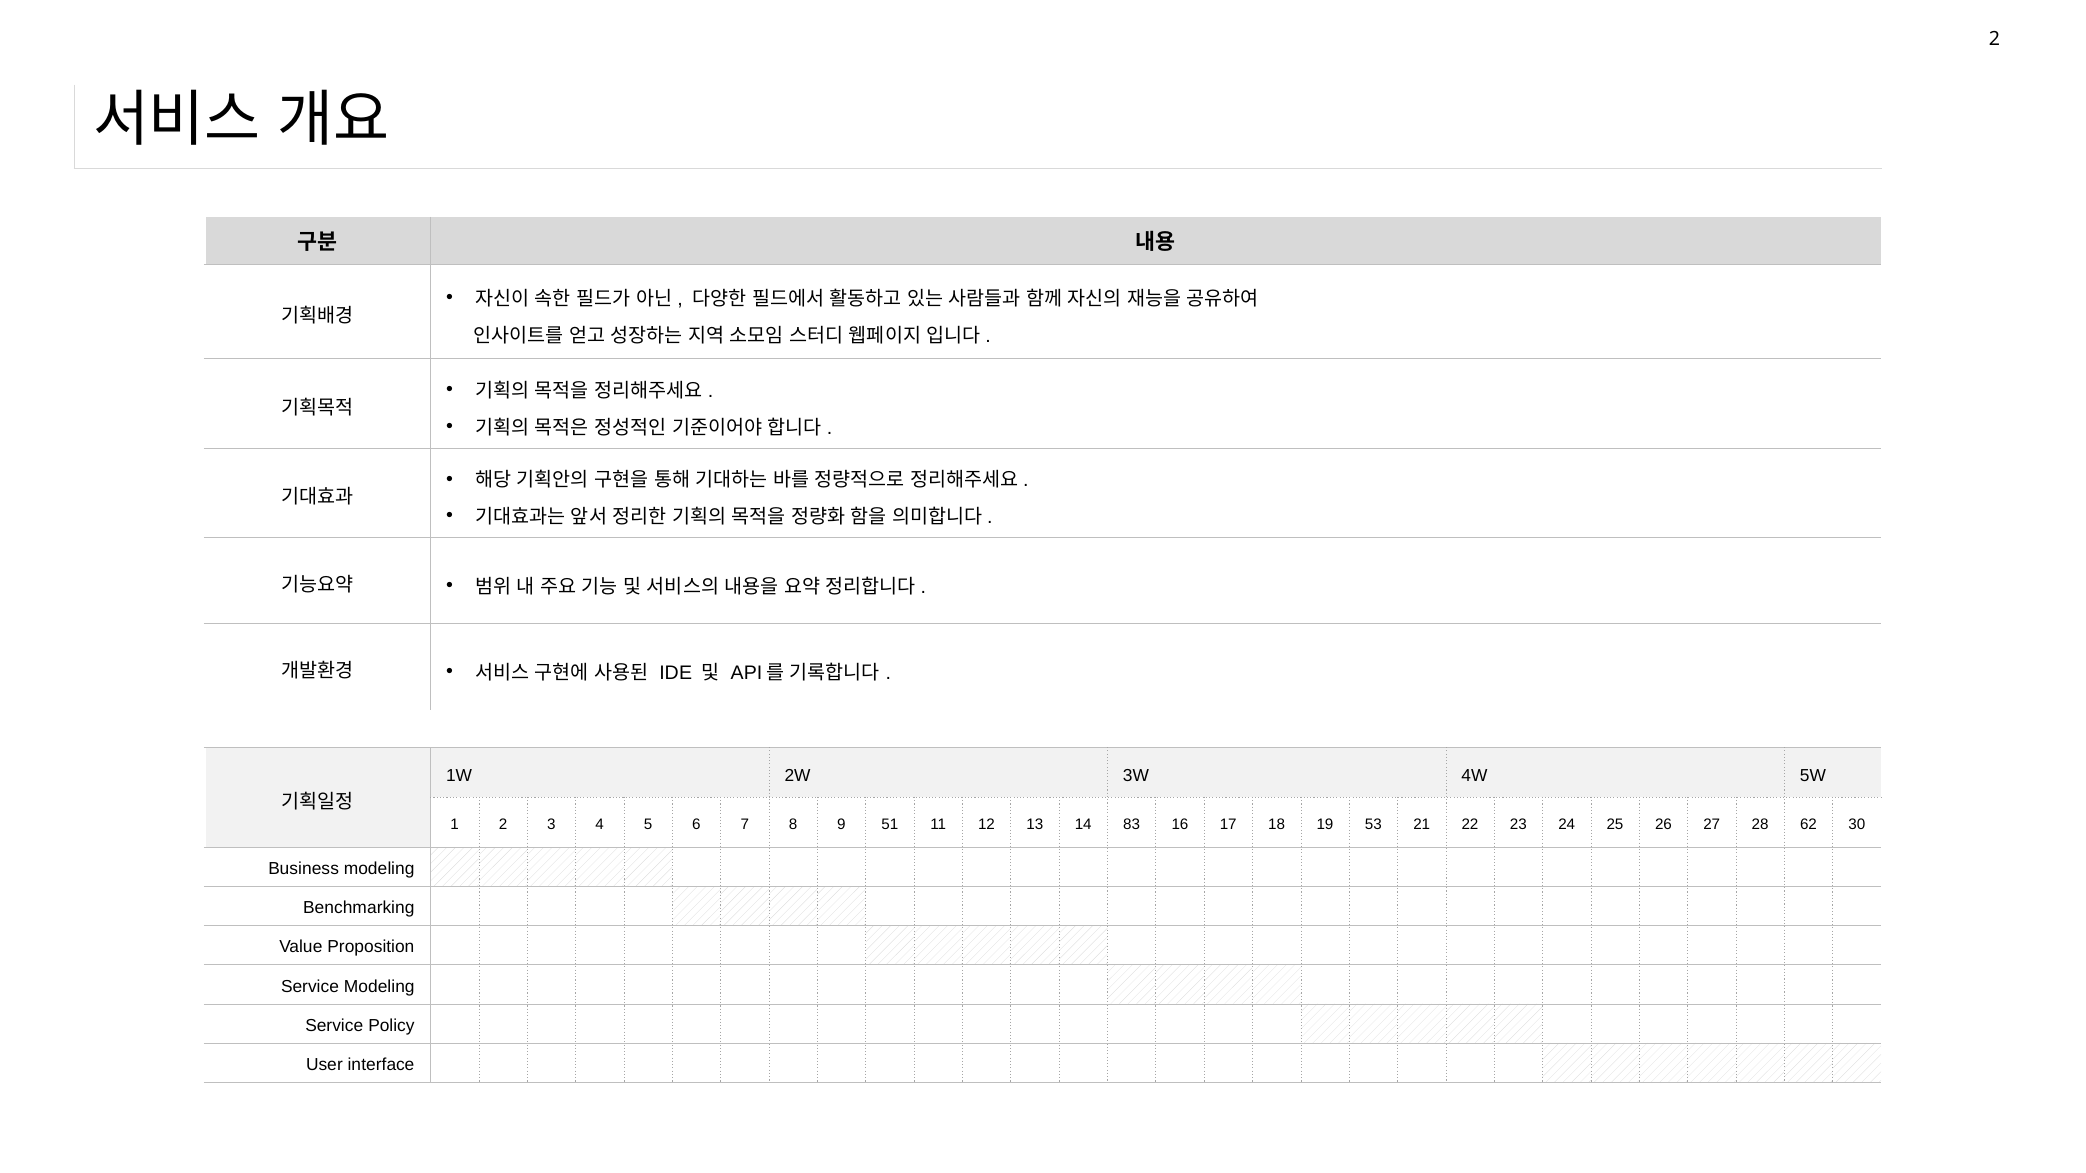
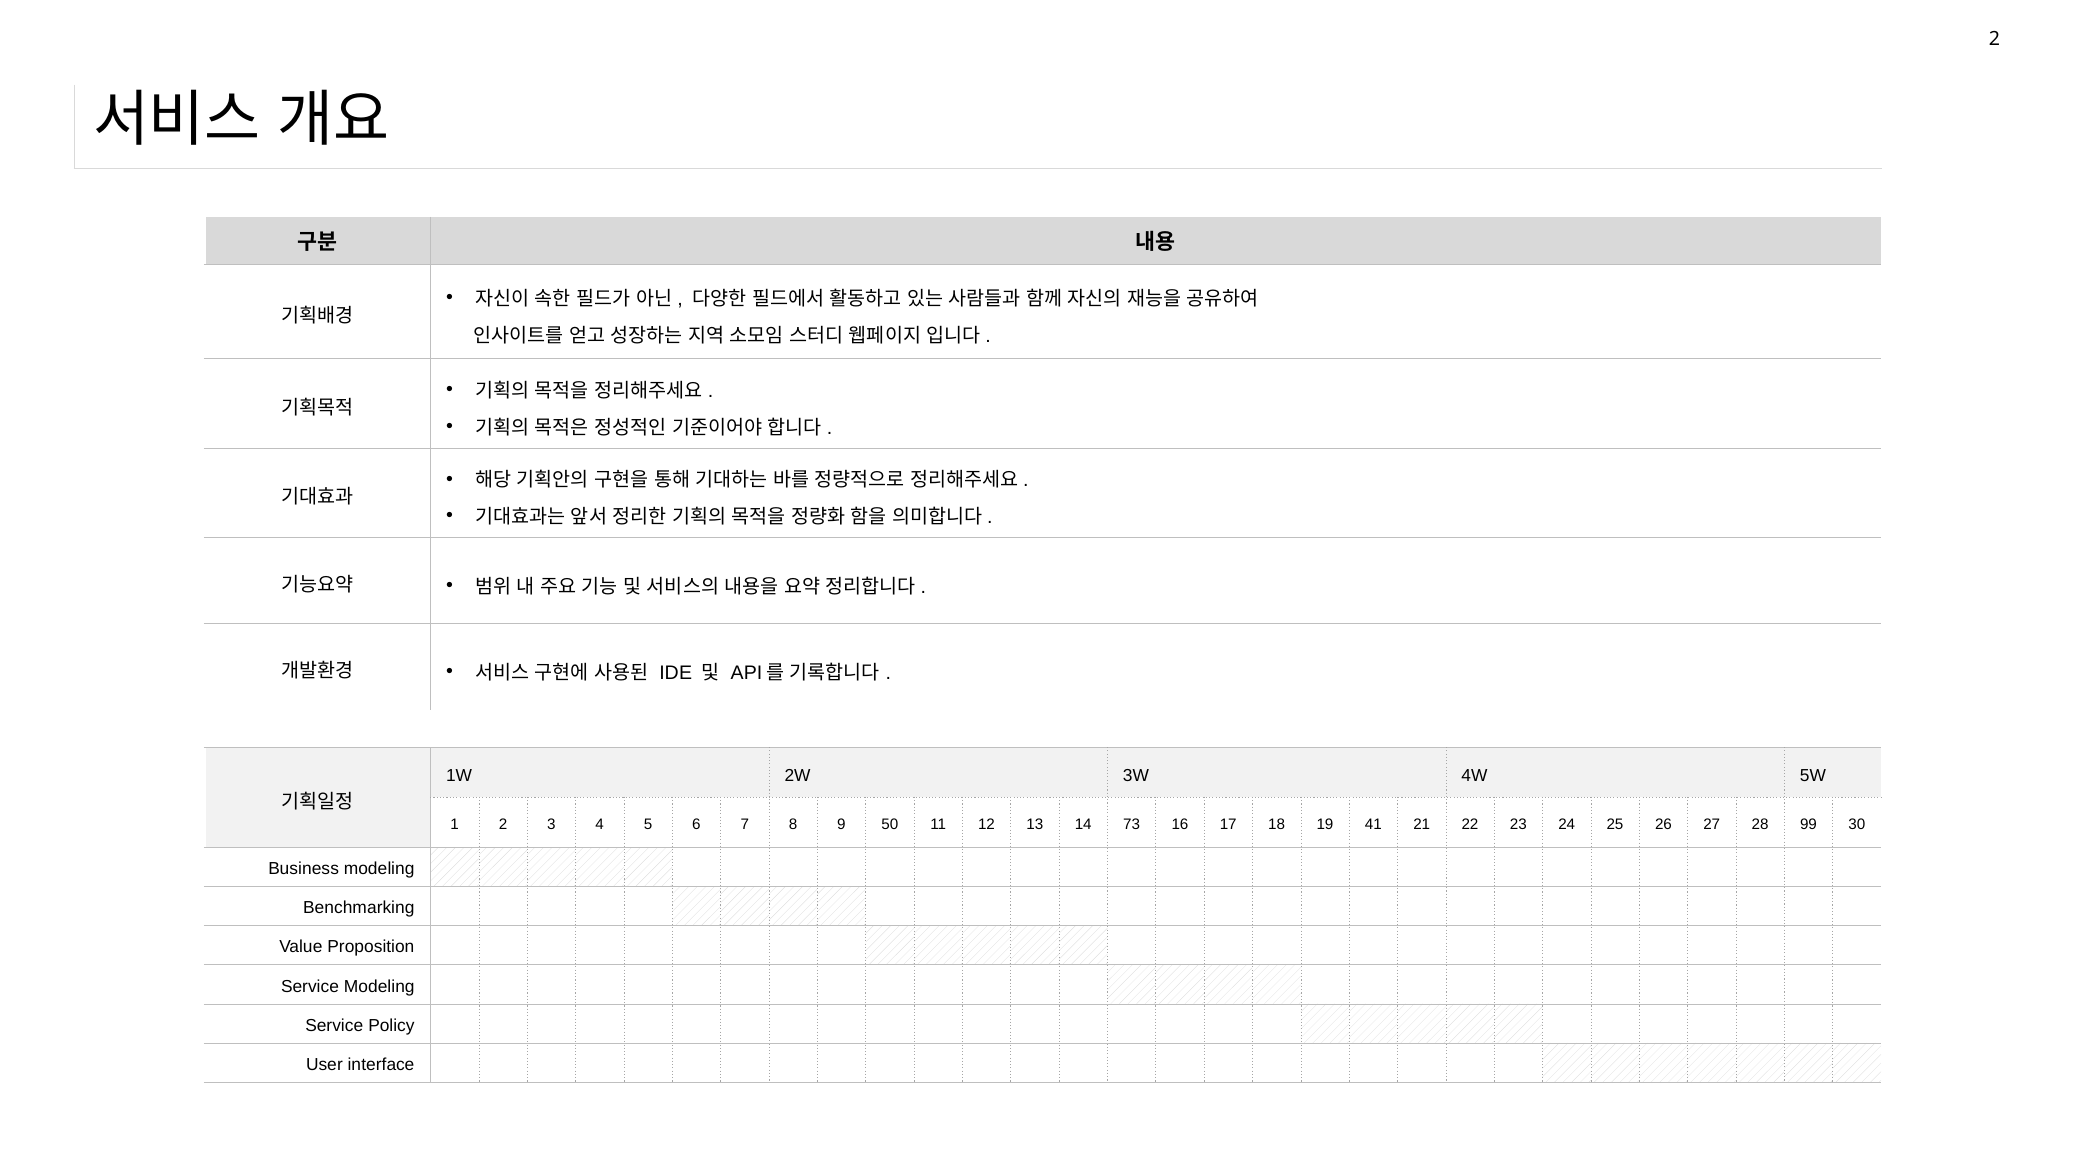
51: 51 -> 50 (890, 825)
83: 83 -> 73 (1132, 825)
53: 53 -> 41 (1373, 825)
62: 62 -> 99 (1809, 825)
